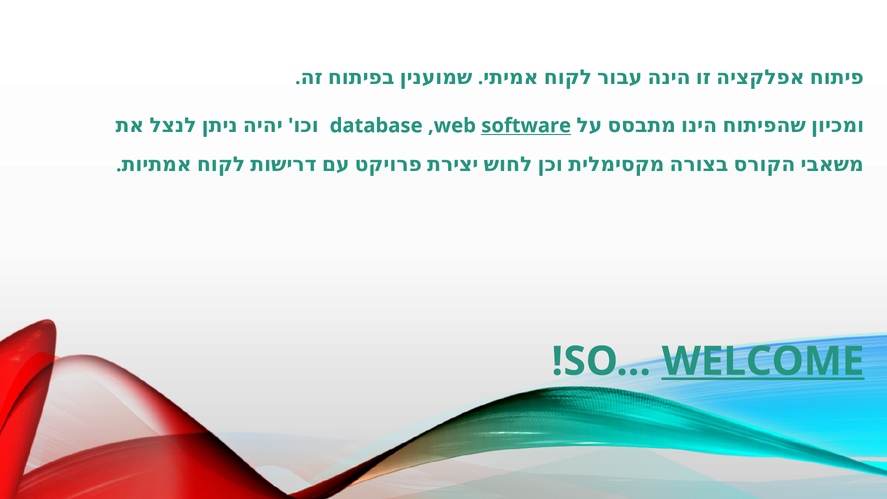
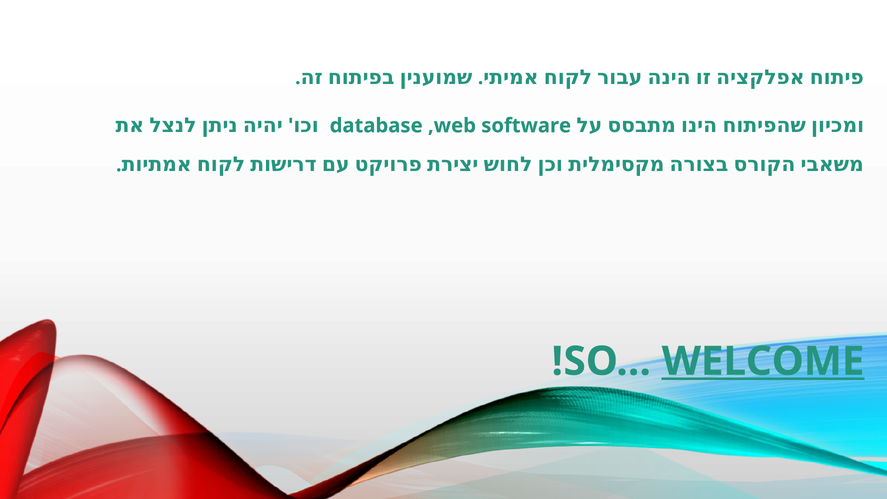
software underline: present -> none (526, 126)
